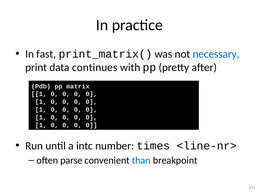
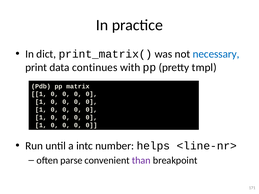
fast: fast -> dict (46, 54)
after: after -> tmpl (204, 67)
times: times -> helps (153, 146)
than colour: blue -> purple (141, 161)
